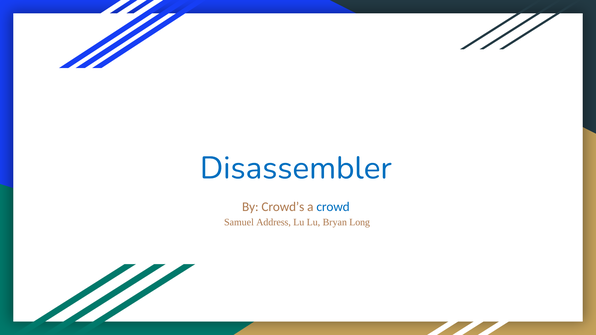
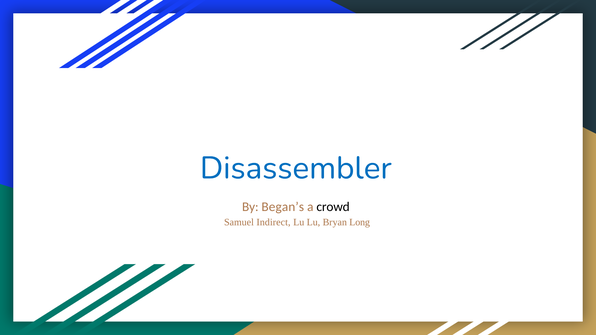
Crowd’s: Crowd’s -> Began’s (283, 207)
crowd colour: blue -> black (333, 207)
Address: Address -> Indirect (273, 222)
